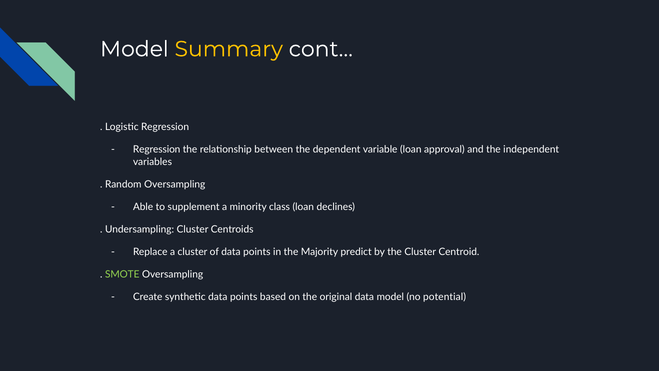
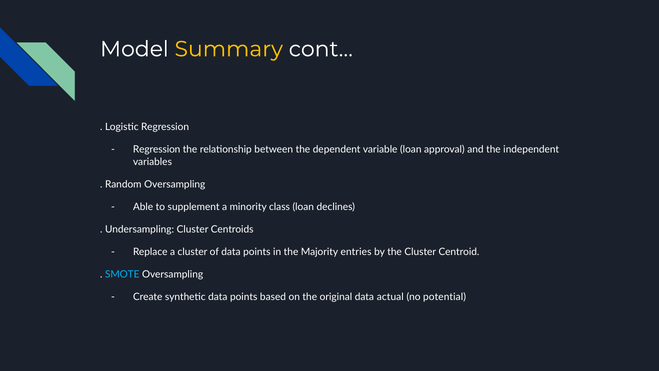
predict: predict -> entries (356, 252)
SMOTE colour: light green -> light blue (122, 274)
data model: model -> actual (390, 297)
